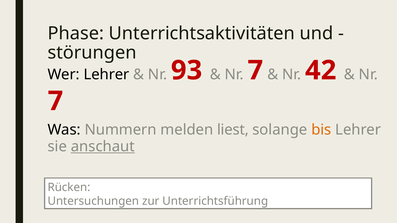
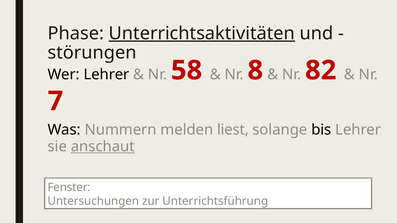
Unterrichtsaktivitäten underline: none -> present (202, 33)
93: 93 -> 58 (187, 70)
7: 7 -> 8 (255, 70)
42: 42 -> 82 (321, 70)
bis colour: orange -> black (321, 130)
Rücken: Rücken -> Fenster (69, 187)
